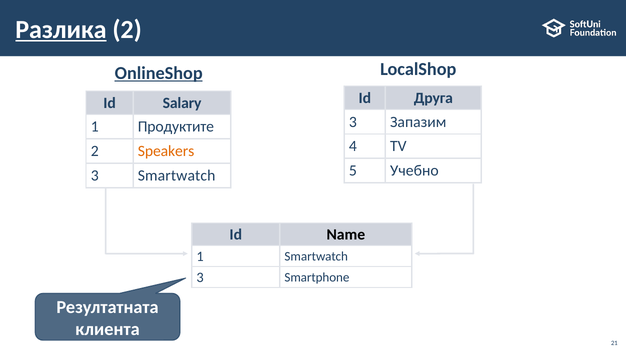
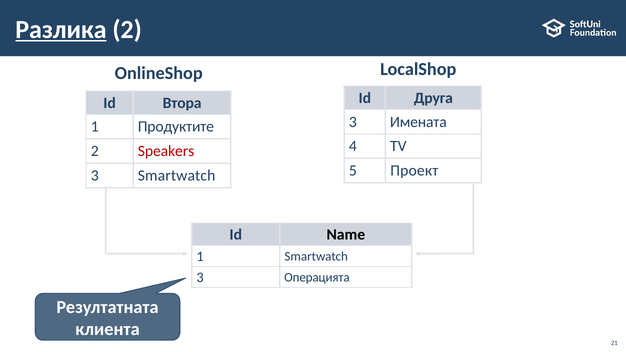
OnlineShop underline: present -> none (159, 73)
Salary: Salary -> Втора (182, 103)
Запазим: Запазим -> Имената (418, 122)
Speakers colour: orange -> red (166, 151)
Учебно: Учебно -> Проект (414, 171)
Smartphone: Smartphone -> Операцията (317, 277)
